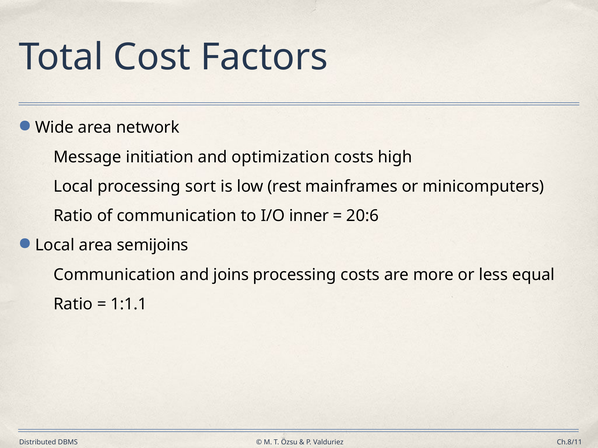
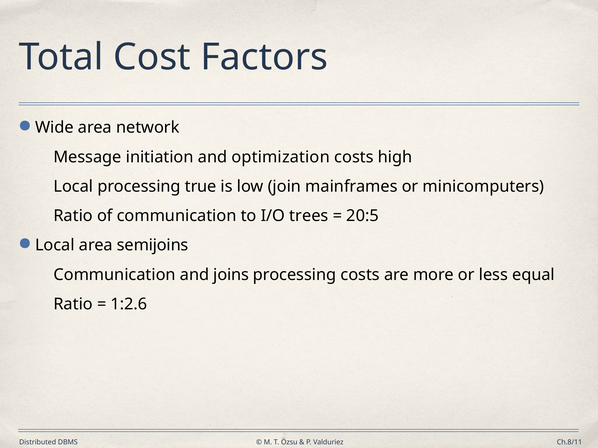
sort: sort -> true (201, 187)
rest: rest -> join (284, 187)
inner: inner -> trees (309, 216)
20:6: 20:6 -> 20:5 (363, 216)
1:1.1: 1:1.1 -> 1:2.6 (129, 304)
